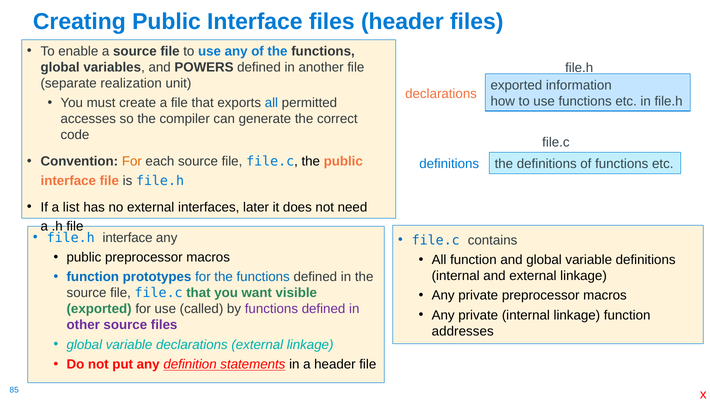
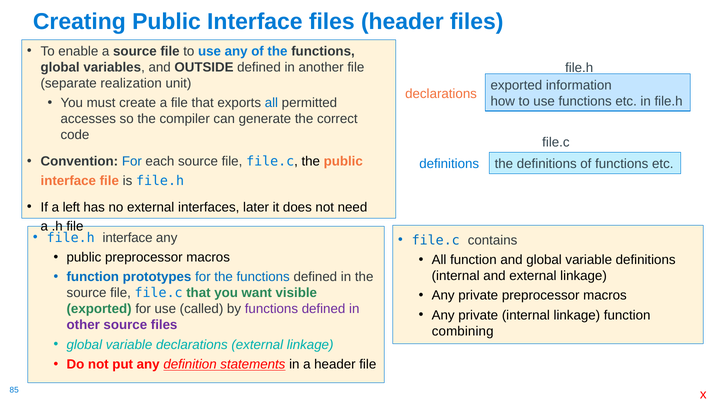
POWERS: POWERS -> OUTSIDE (204, 67)
For colour: orange -> blue (132, 161)
list: list -> left (71, 207)
addresses: addresses -> combining (463, 331)
